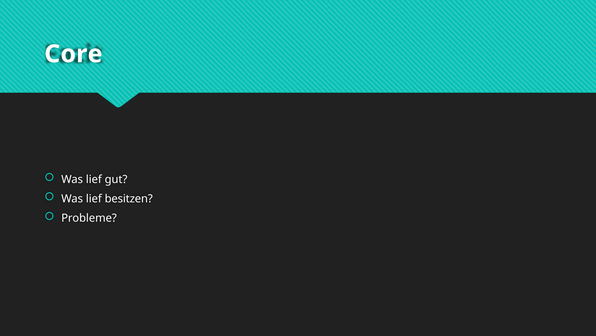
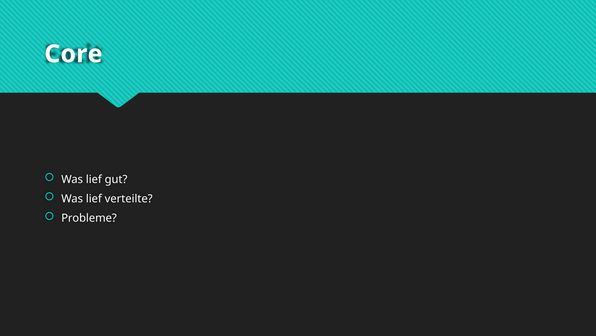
besitzen: besitzen -> verteilte (129, 198)
